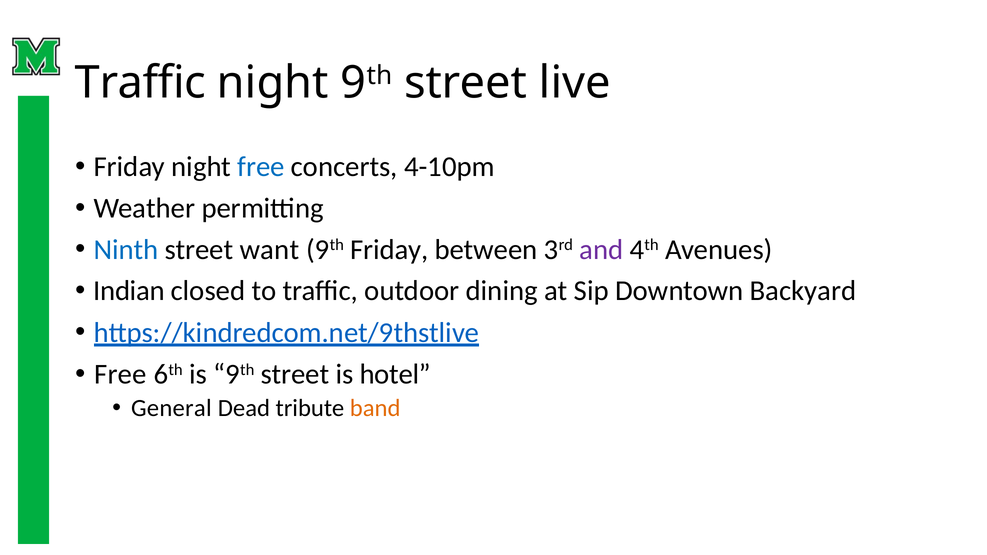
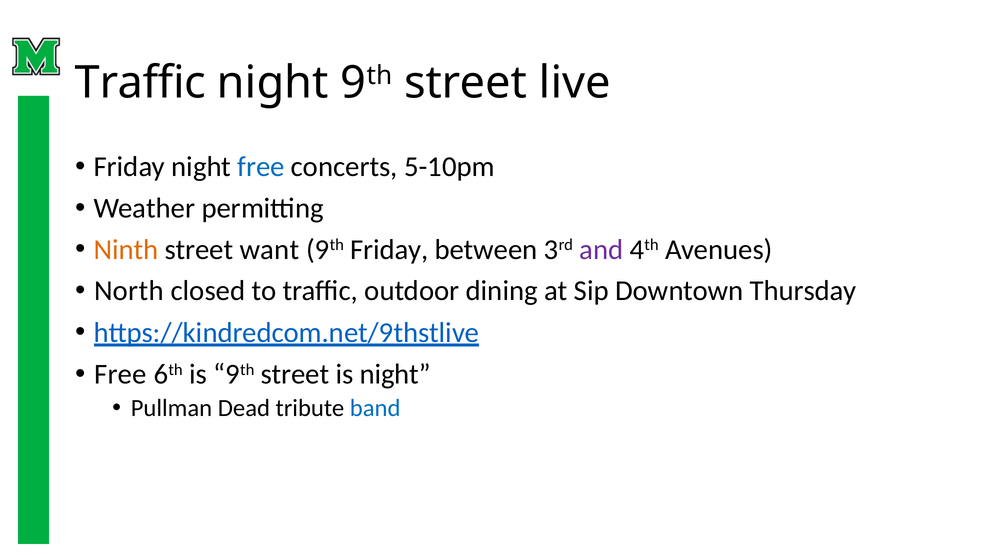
4-10pm: 4-10pm -> 5-10pm (449, 167)
Ninth colour: blue -> orange (126, 250)
Indian: Indian -> North (129, 291)
Backyard: Backyard -> Thursday (803, 291)
is hotel: hotel -> night (395, 374)
General: General -> Pullman (171, 408)
band colour: orange -> blue (375, 408)
